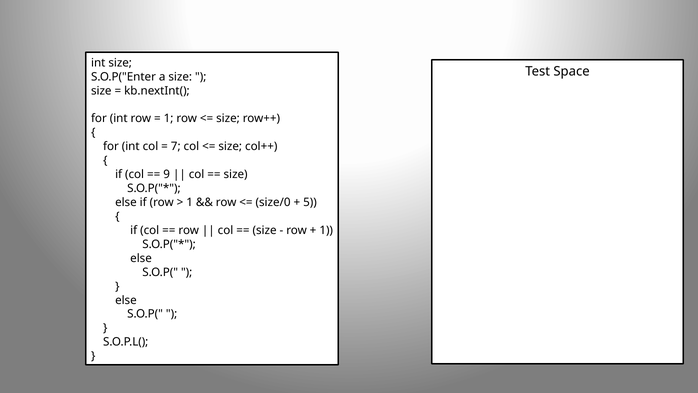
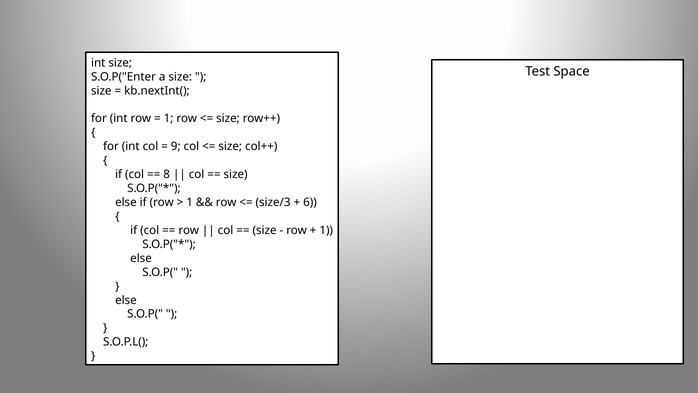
7: 7 -> 9 (176, 146)
9: 9 -> 8 (167, 174)
size/0: size/0 -> size/3 (273, 202)
5: 5 -> 6 (310, 202)
